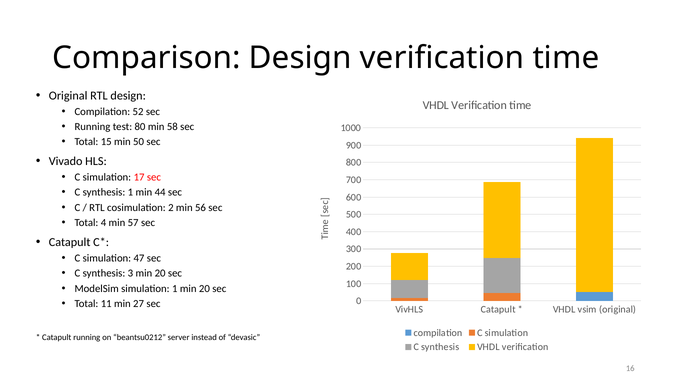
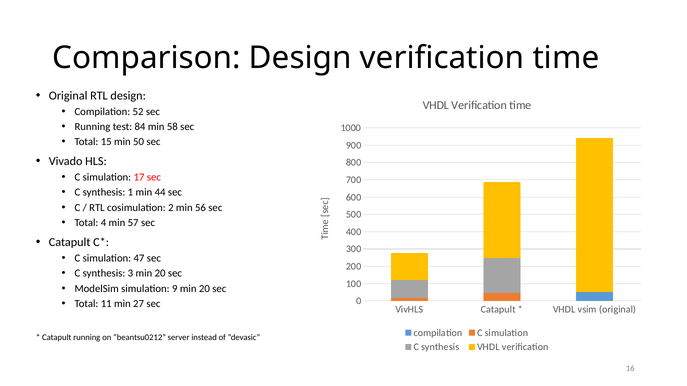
80: 80 -> 84 (140, 127)
simulation 1: 1 -> 9 (175, 289)
